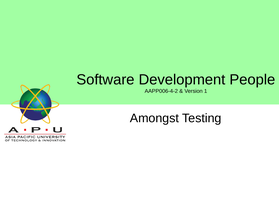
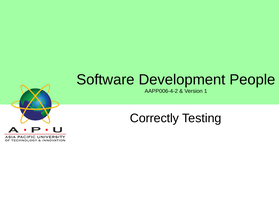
Amongst: Amongst -> Correctly (154, 118)
